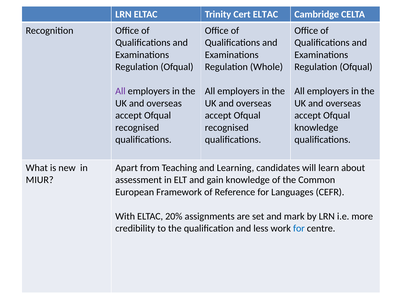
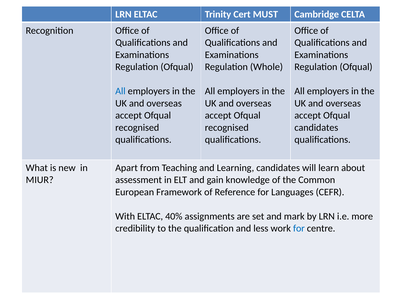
Cert ELTAC: ELTAC -> MUST (265, 14)
All colour: purple -> blue (120, 91)
knowledge: knowledge -> candidates (316, 128)
20%: 20% -> 40% (174, 217)
